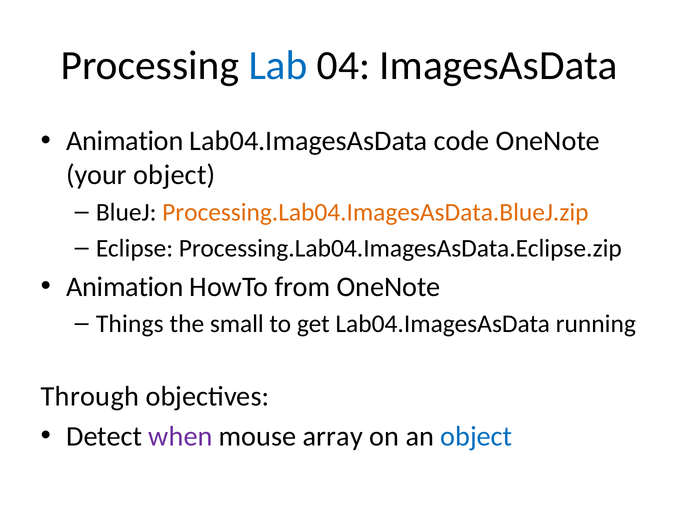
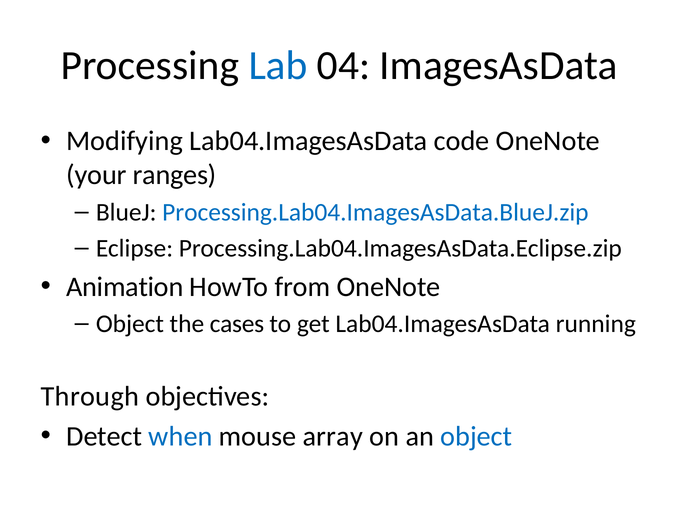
Animation: Animation -> Modifying (125, 141)
your object: object -> ranges (175, 175)
Processing.Lab04.ImagesAsData.BlueJ.zip colour: orange -> blue (375, 212)
Things: Things -> Object (130, 324)
small: small -> cases (237, 324)
when colour: purple -> blue (180, 437)
